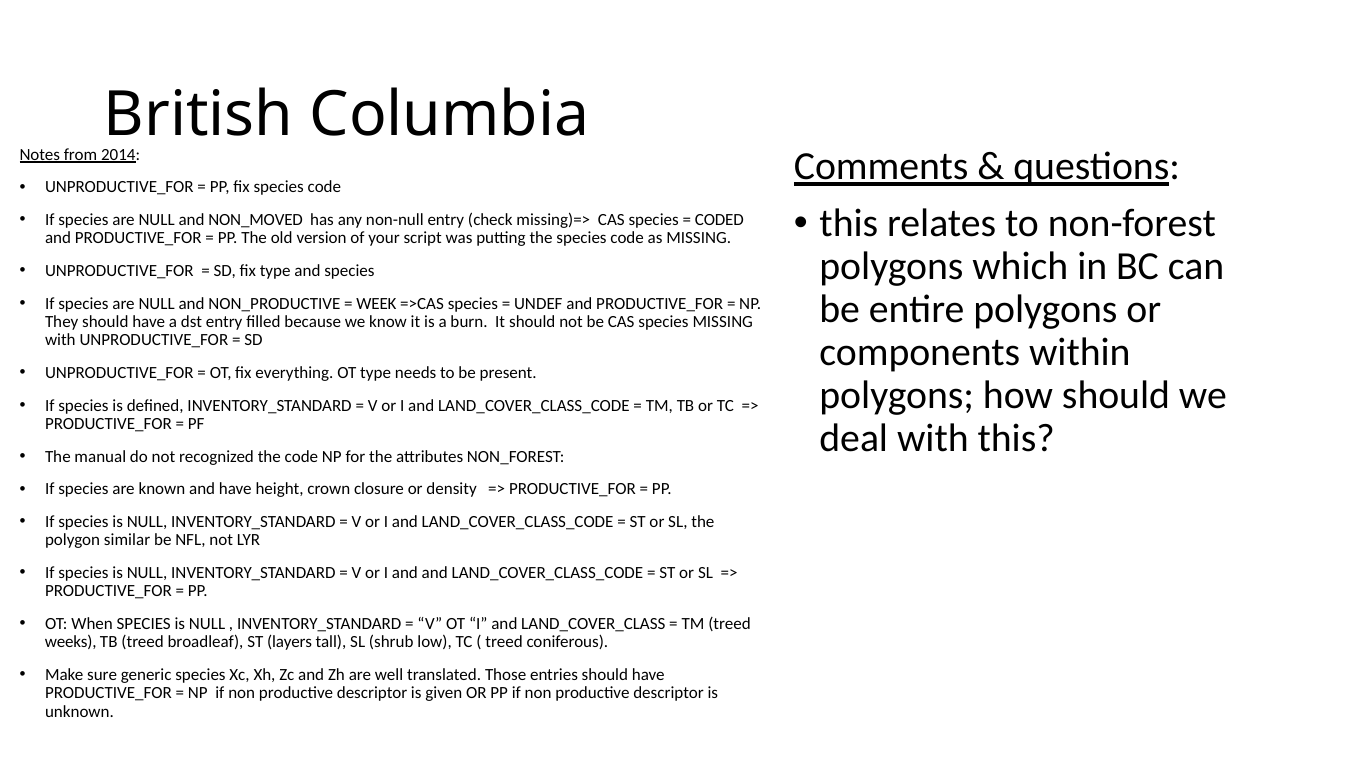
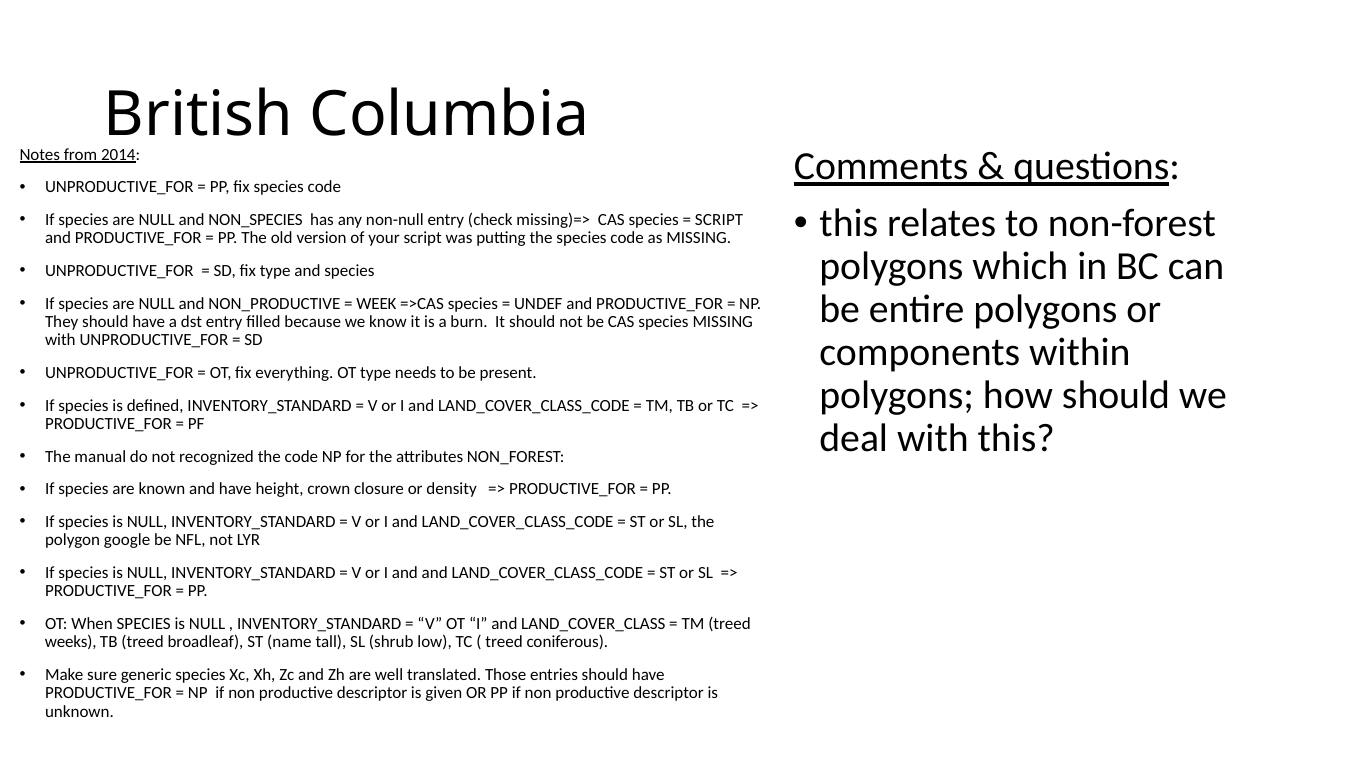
NON_MOVED: NON_MOVED -> NON_SPECIES (256, 220)
CODED: CODED -> SCRIPT (719, 220)
similar: similar -> google (127, 540)
layers: layers -> name (289, 642)
